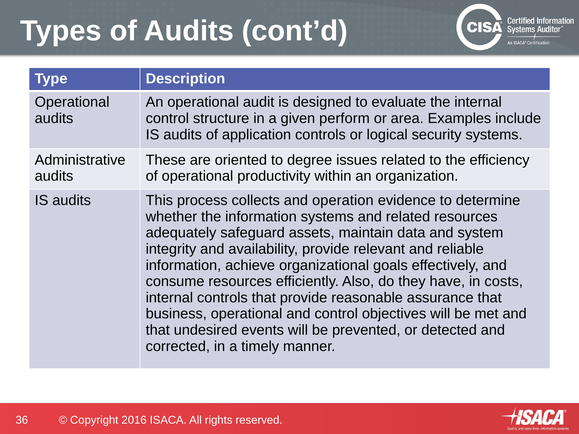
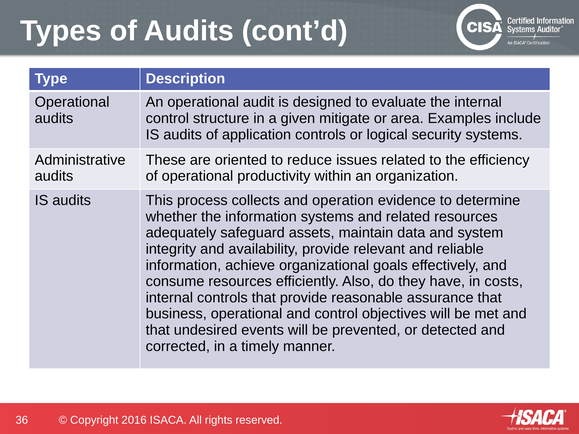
perform: perform -> mitigate (345, 118)
degree: degree -> reduce (310, 160)
